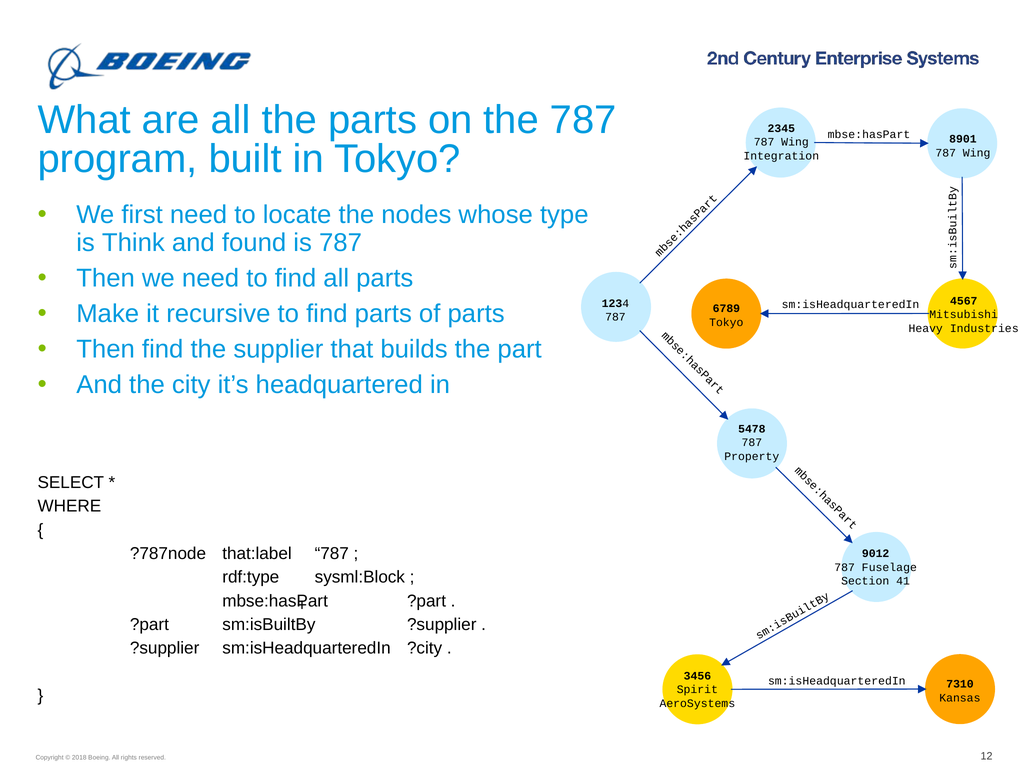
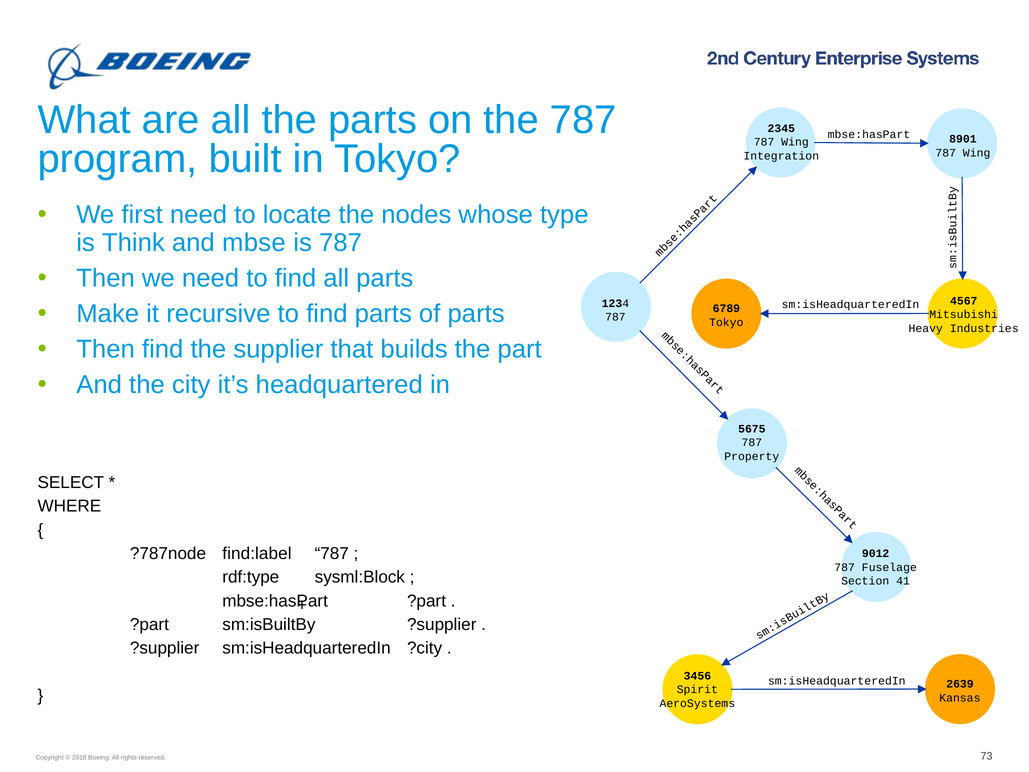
found: found -> mbse (254, 243)
5478: 5478 -> 5675 (752, 429)
that:label: that:label -> find:label (257, 553)
7310: 7310 -> 2639 (960, 684)
12: 12 -> 73 (987, 756)
